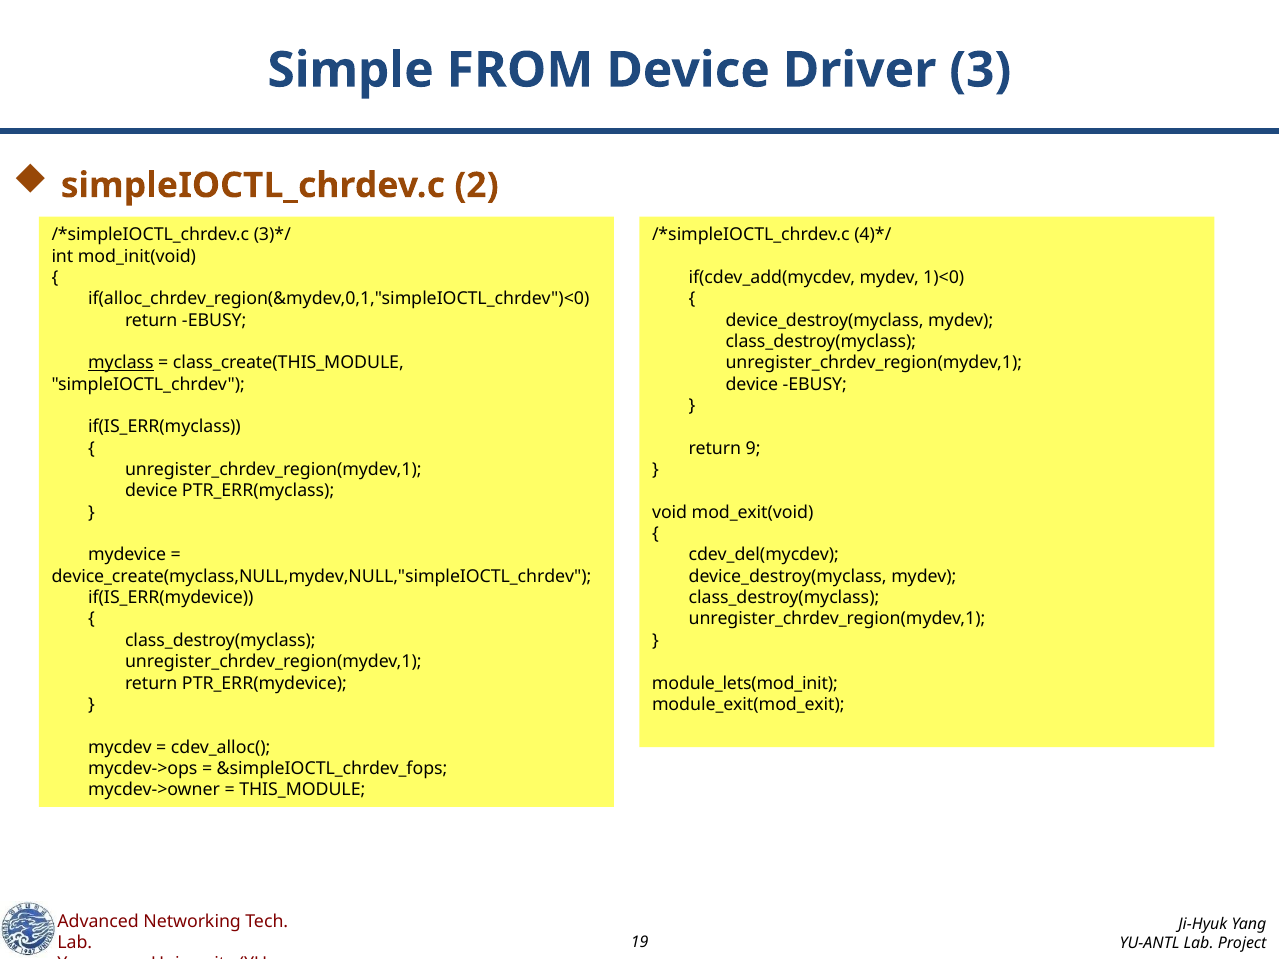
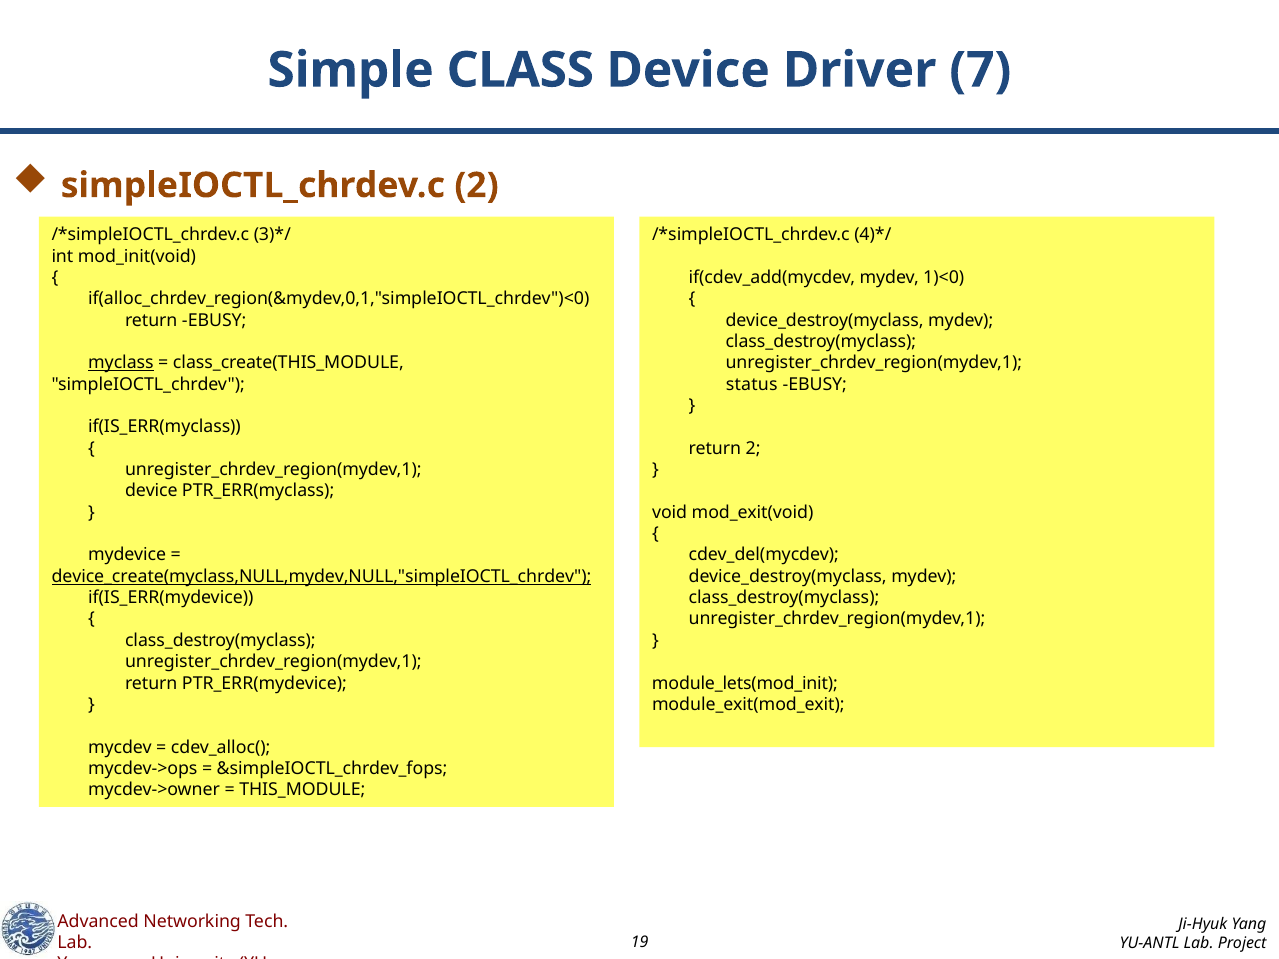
FROM: FROM -> CLASS (520, 70)
3: 3 -> 7 (980, 70)
device: device -> status (752, 384)
return 9: 9 -> 2 (753, 448)
device_create(myclass,NULL,mydev,NULL,"simpleIOCTL_chrdev underline: none -> present (321, 577)
